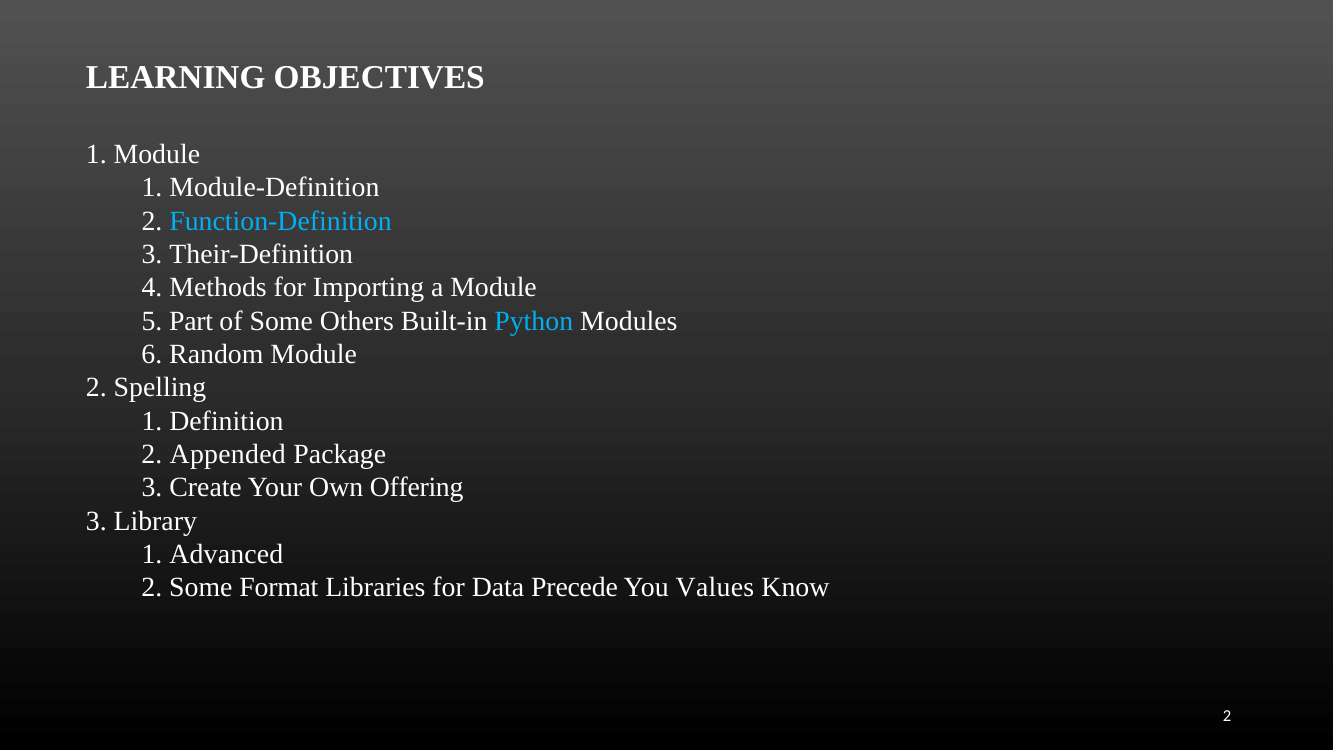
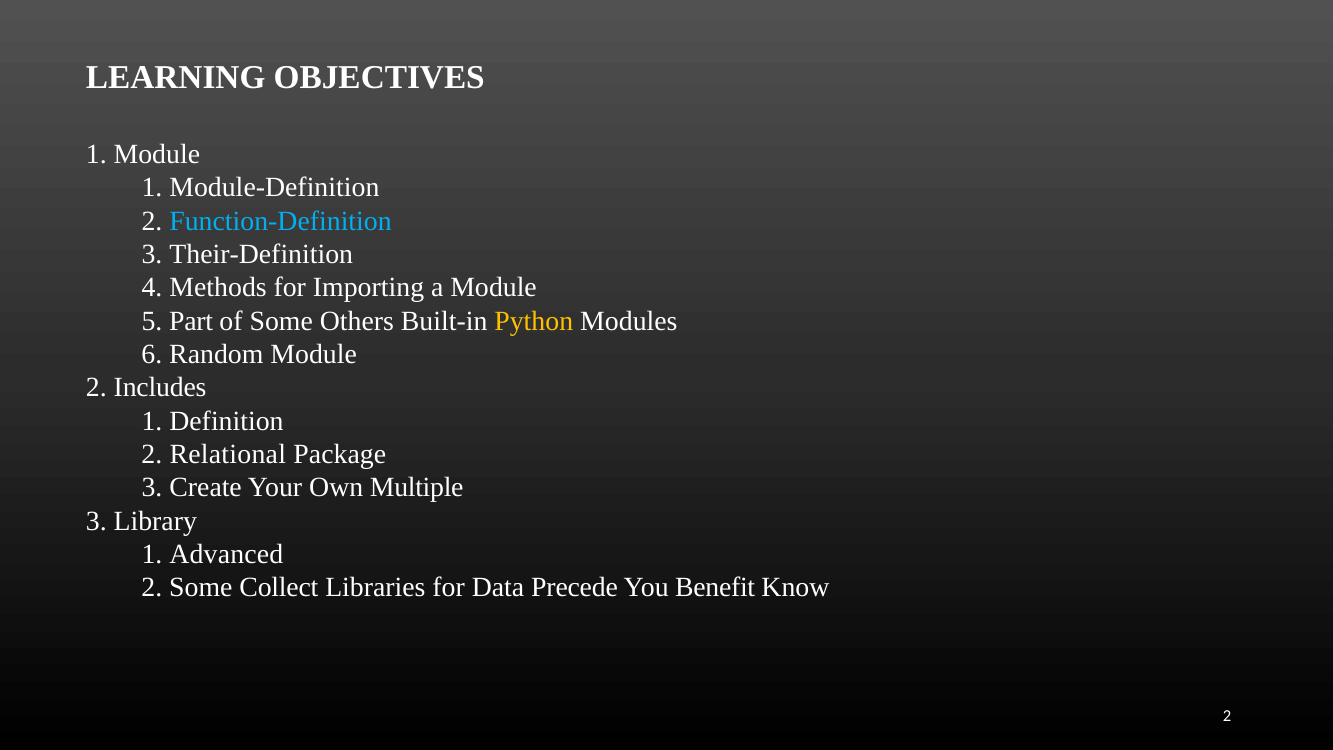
Python colour: light blue -> yellow (534, 321)
Spelling: Spelling -> Includes (160, 388)
Appended: Appended -> Relational (228, 454)
Offering: Offering -> Multiple (417, 488)
Format: Format -> Collect (279, 588)
Values: Values -> Benefit (715, 588)
